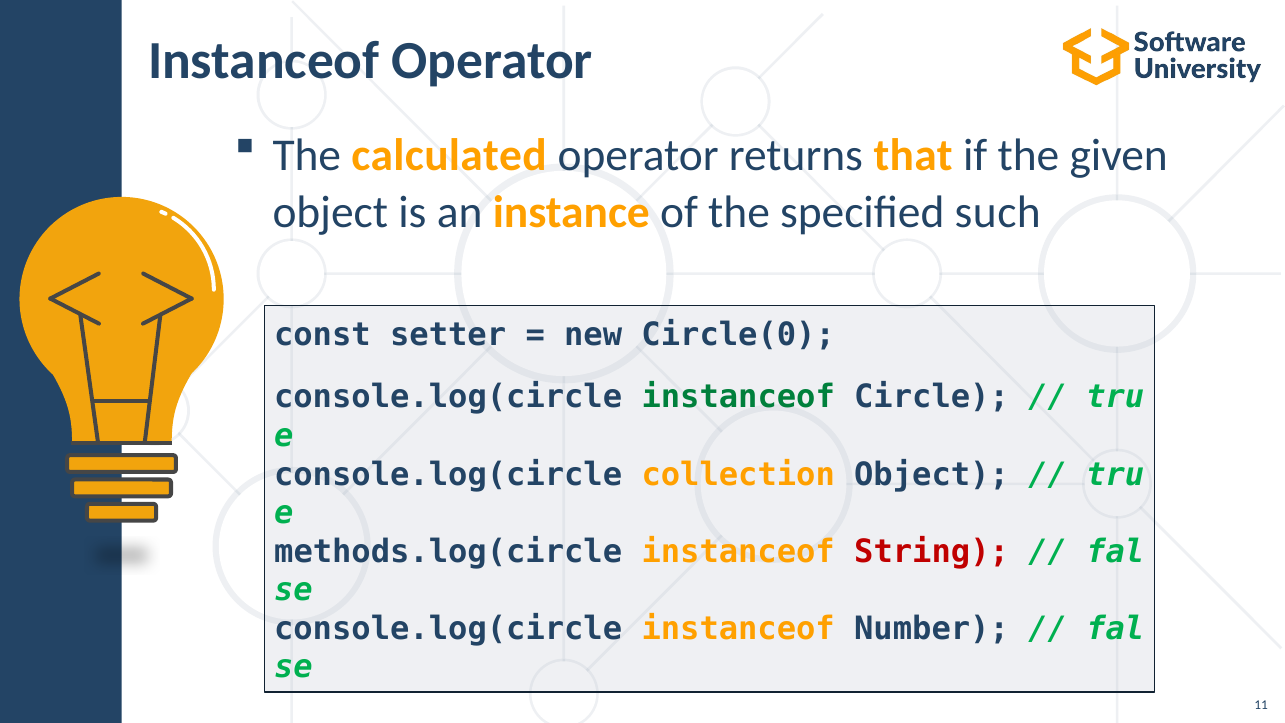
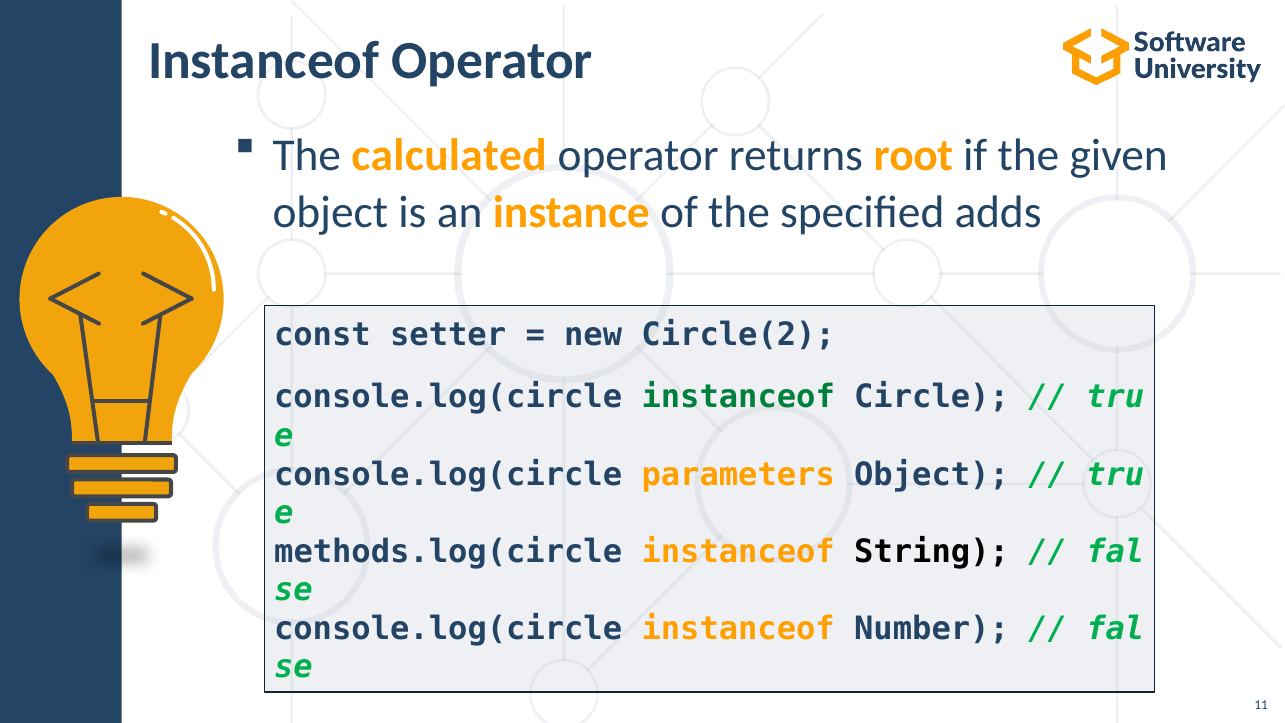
that: that -> root (913, 155)
such: such -> adds (998, 212)
Circle(0: Circle(0 -> Circle(2 (738, 335)
collection: collection -> parameters (738, 474)
String colour: red -> black (932, 551)
